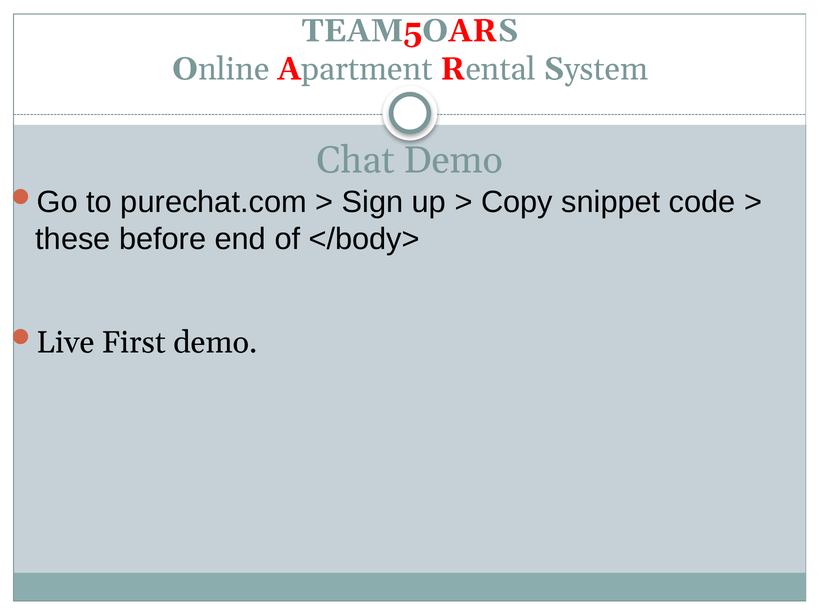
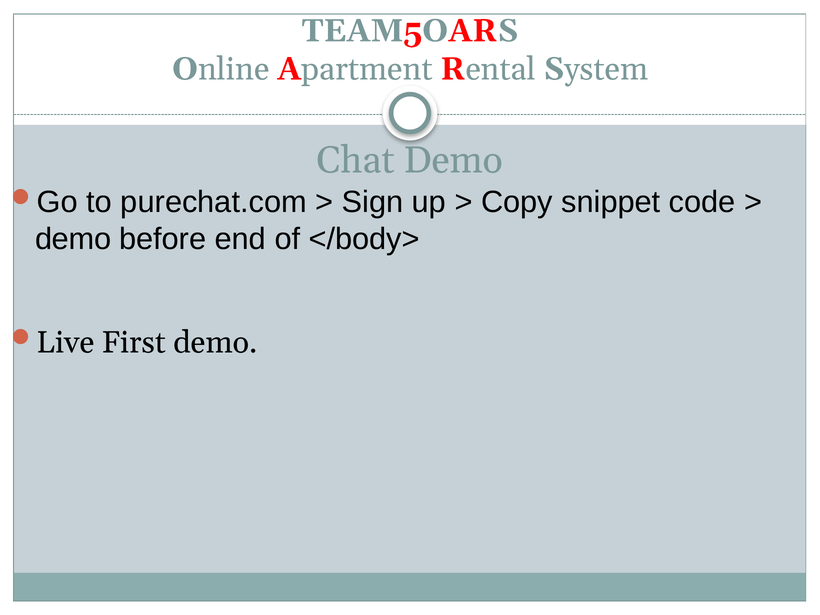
these: these -> demo (73, 239)
